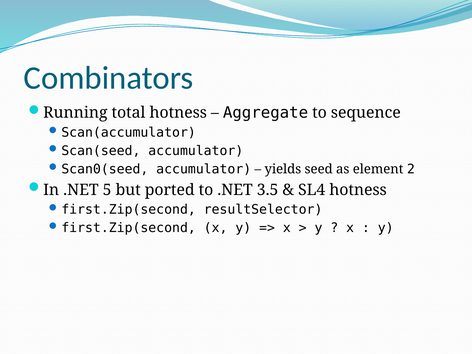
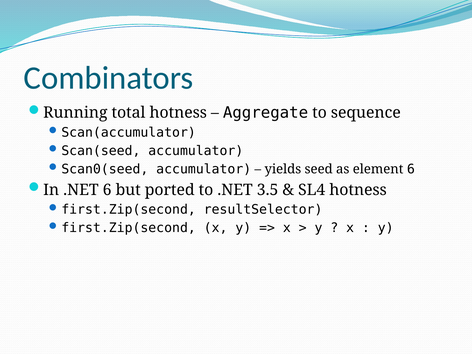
element 2: 2 -> 6 (411, 169)
.NET 5: 5 -> 6 (107, 190)
